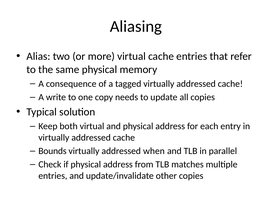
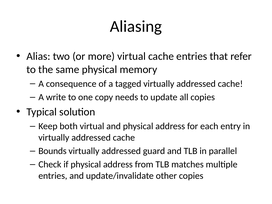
when: when -> guard (154, 151)
